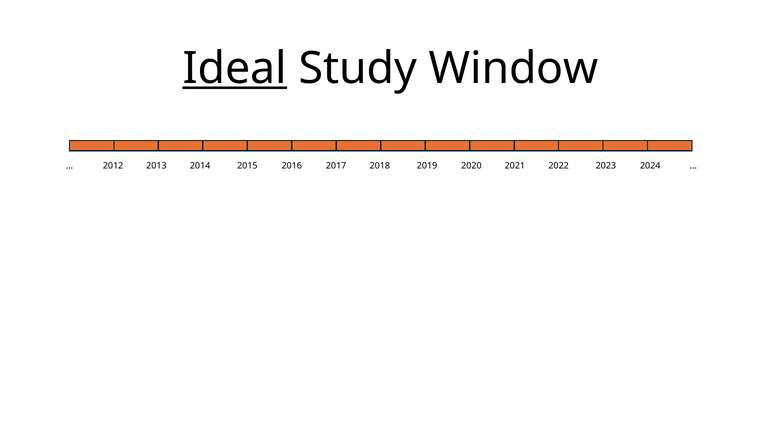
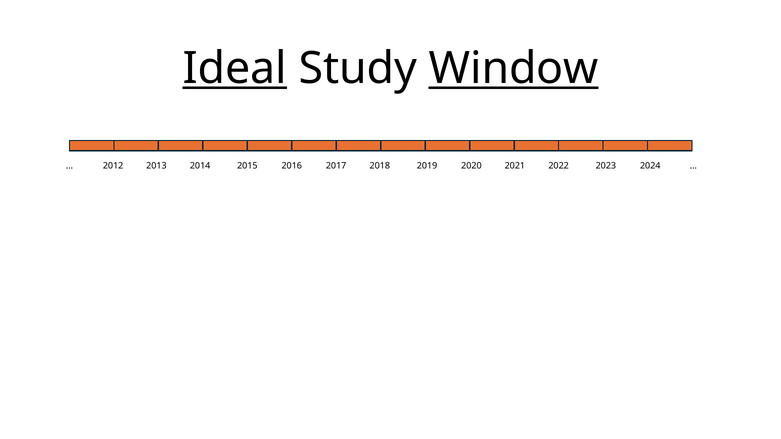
Window underline: none -> present (514, 68)
